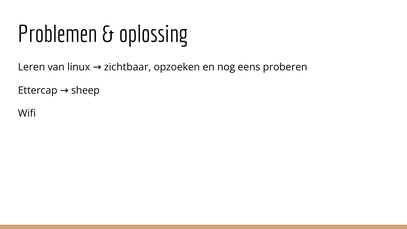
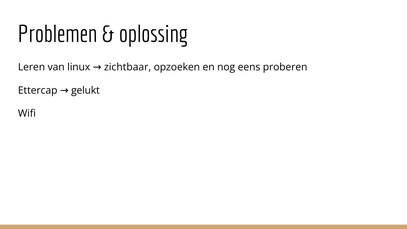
sheep: sheep -> gelukt (85, 90)
